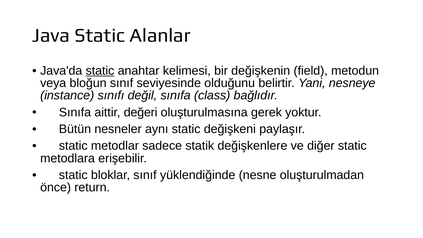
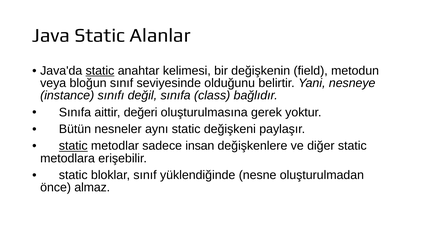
static underline: none -> present (73, 146)
statik: statik -> insan (200, 146)
return: return -> almaz (92, 187)
